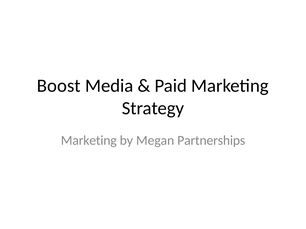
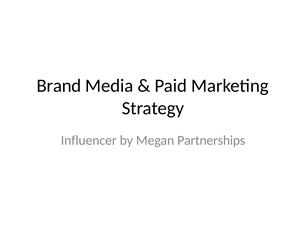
Boost: Boost -> Brand (59, 86)
Marketing: Marketing -> Influencer (89, 141)
